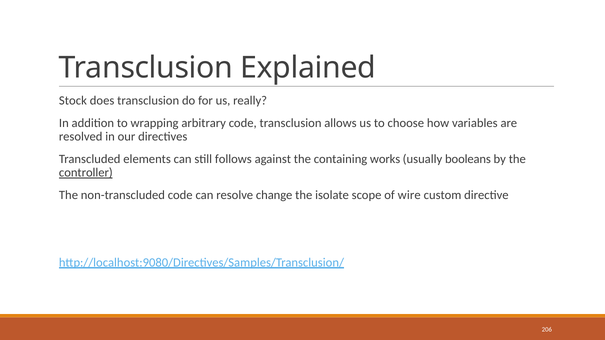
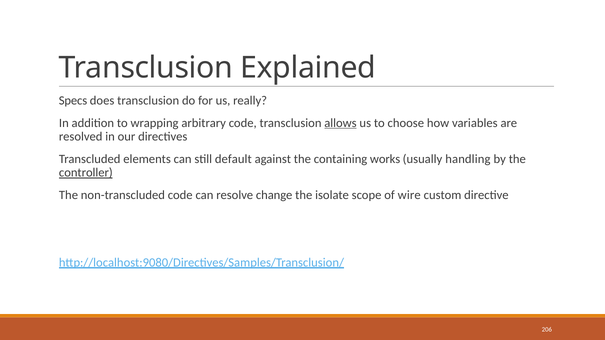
Stock: Stock -> Specs (73, 101)
allows underline: none -> present (340, 123)
follows: follows -> default (233, 159)
booleans: booleans -> handling (468, 159)
